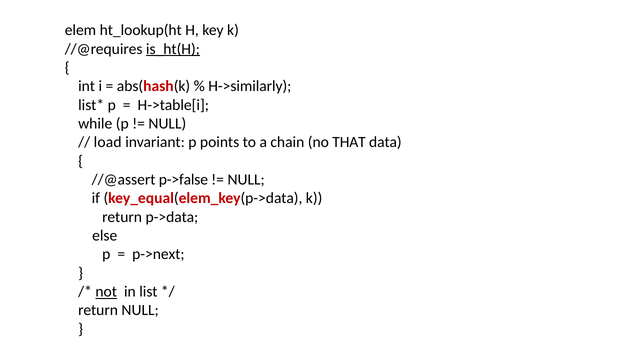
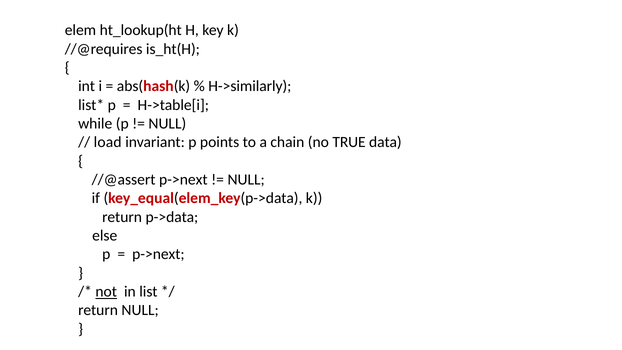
is_ht(H underline: present -> none (173, 49)
THAT: THAT -> TRUE (349, 142)
//@assert p->false: p->false -> p->next (183, 180)
